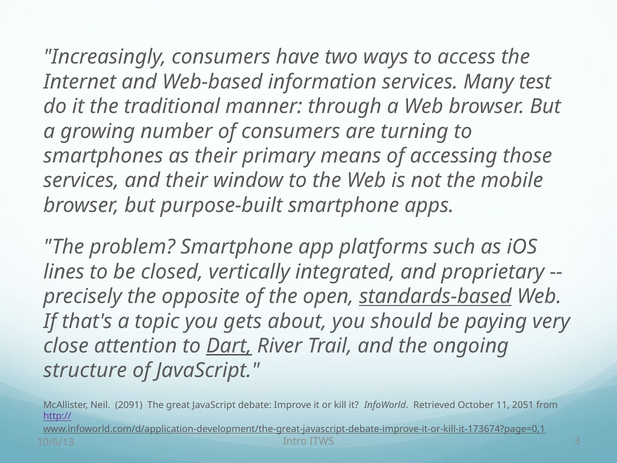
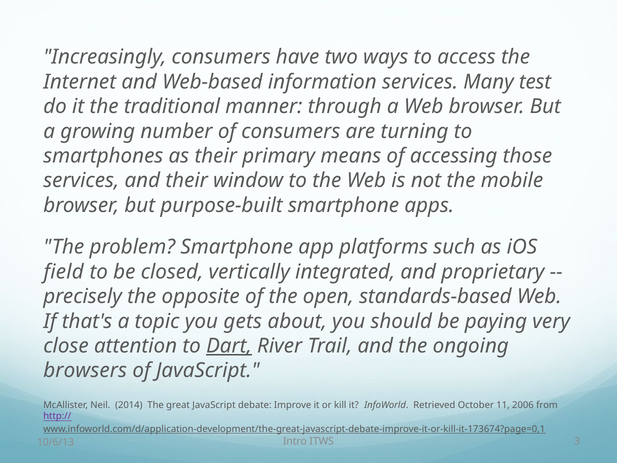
lines: lines -> field (64, 272)
standards-based underline: present -> none (435, 296)
structure: structure -> browsers (85, 370)
2091: 2091 -> 2014 (129, 405)
2051: 2051 -> 2006 (523, 405)
